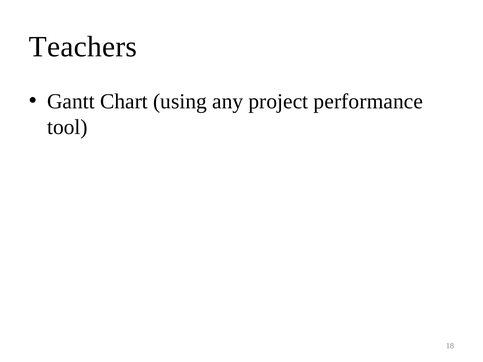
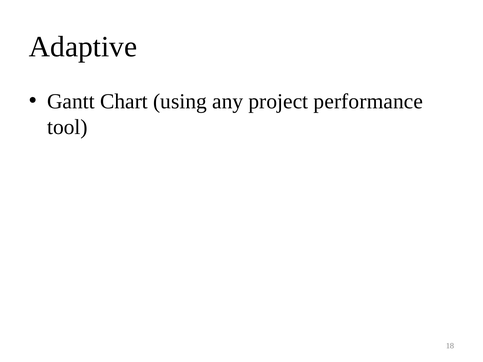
Teachers: Teachers -> Adaptive (83, 47)
